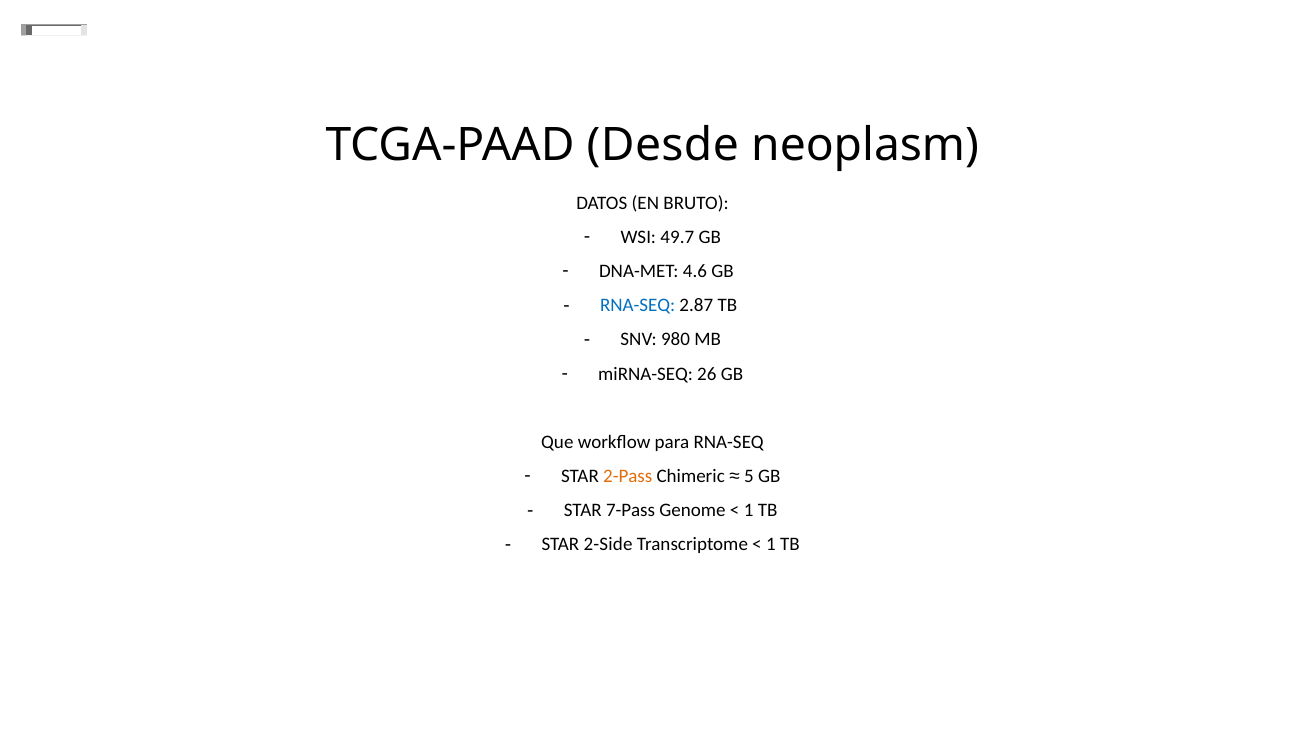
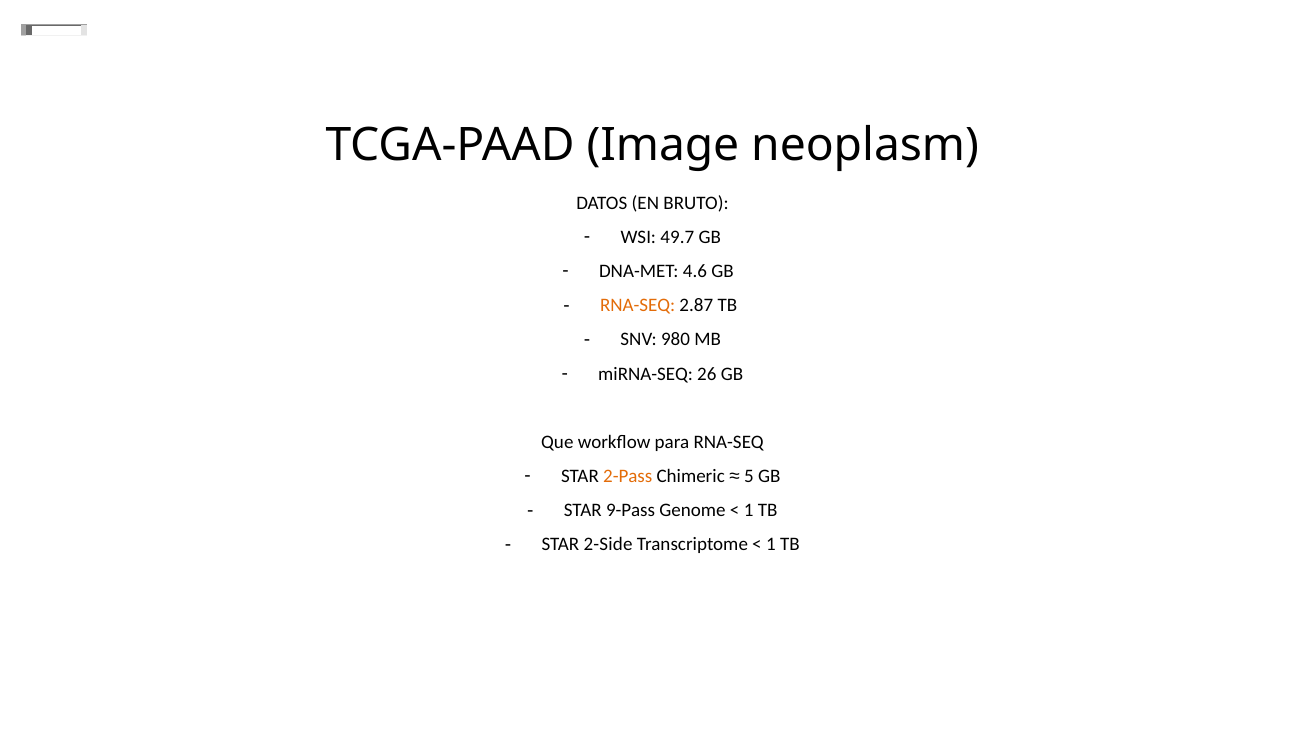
Desde: Desde -> Image (663, 146)
RNA-SEQ colour: blue -> orange (638, 306)
7-Pass: 7-Pass -> 9-Pass (631, 511)
